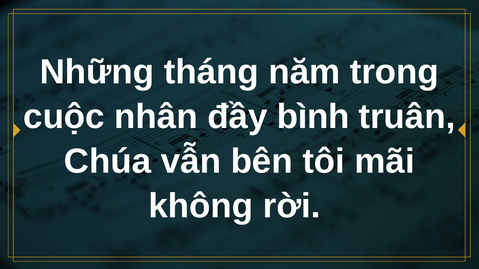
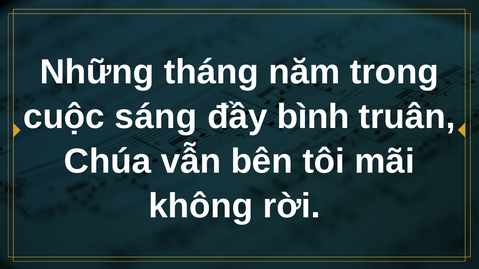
nhân: nhân -> sáng (156, 117)
